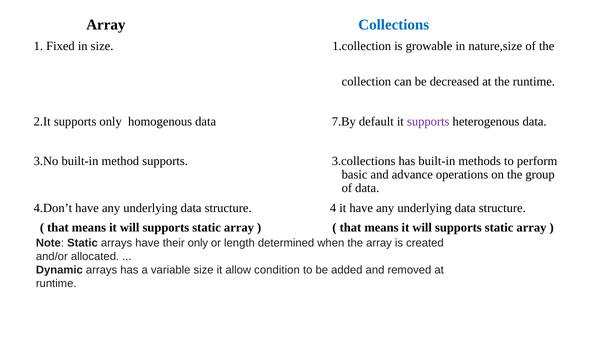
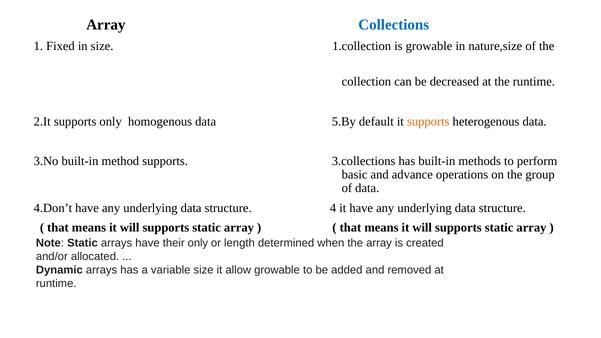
7.By: 7.By -> 5.By (344, 122)
supports colour: purple -> orange (428, 122)
allow condition: condition -> growable (277, 270)
